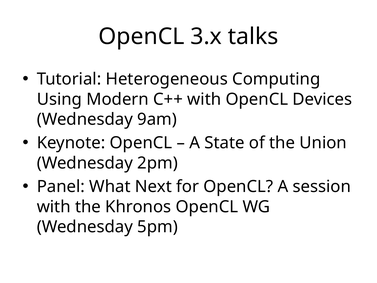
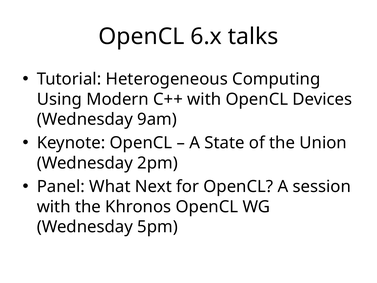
3.x: 3.x -> 6.x (206, 36)
